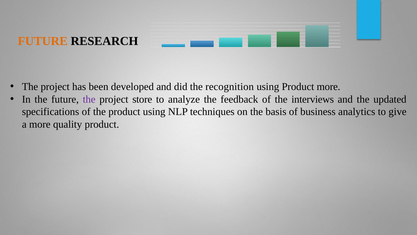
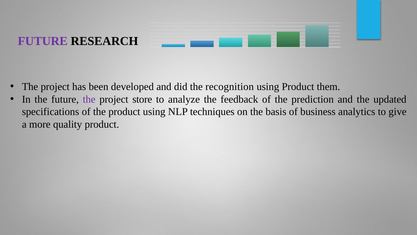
FUTURE colour: orange -> purple (43, 41)
Product more: more -> them (328, 87)
interviews: interviews -> prediction (313, 99)
